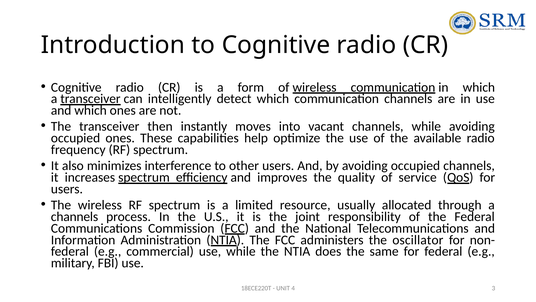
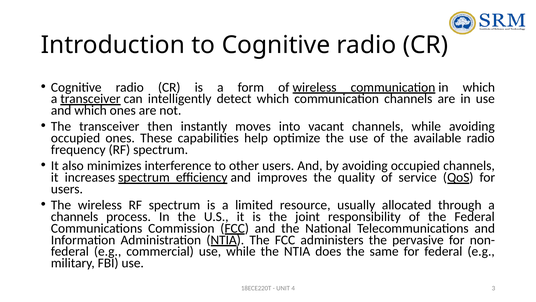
oscillator: oscillator -> pervasive (418, 240)
